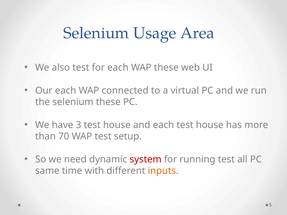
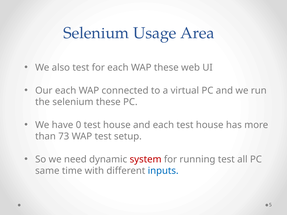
3: 3 -> 0 (78, 125)
70: 70 -> 73 (64, 137)
inputs colour: orange -> blue (163, 171)
